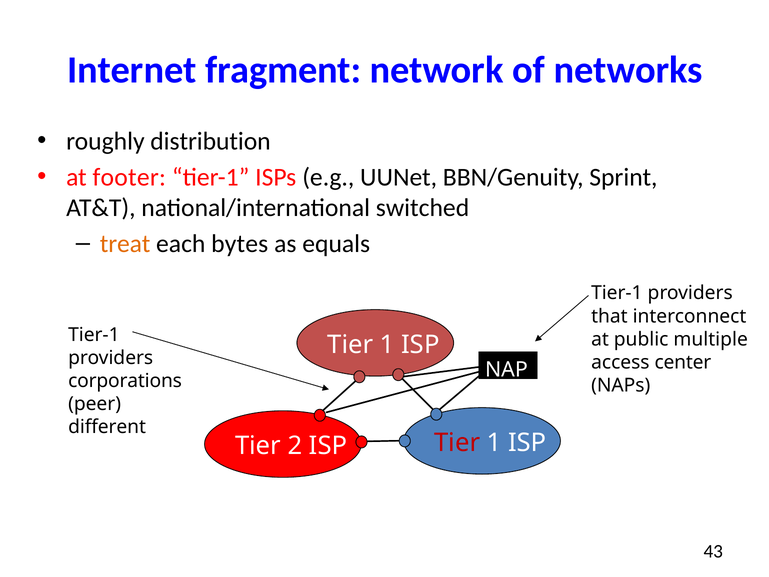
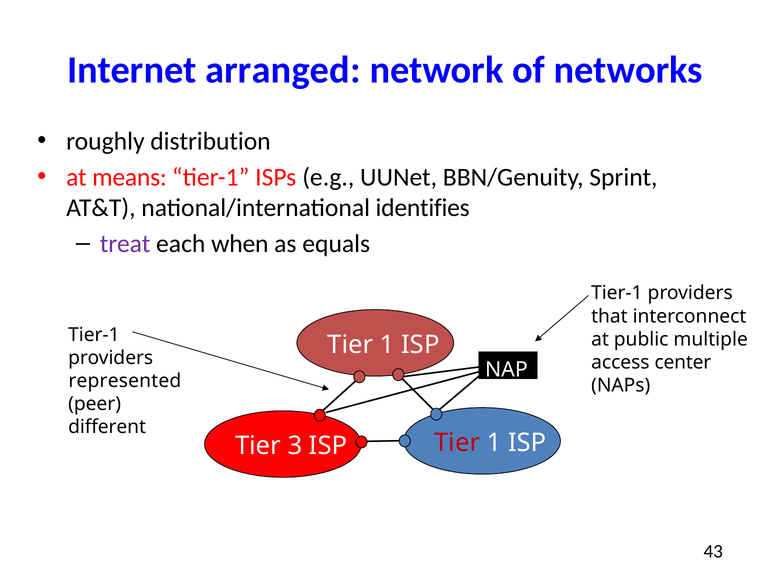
fragment: fragment -> arranged (283, 70)
footer: footer -> means (129, 177)
switched: switched -> identifies (423, 208)
treat colour: orange -> purple (125, 244)
bytes: bytes -> when (240, 244)
corporations: corporations -> represented (125, 381)
2: 2 -> 3 (295, 446)
